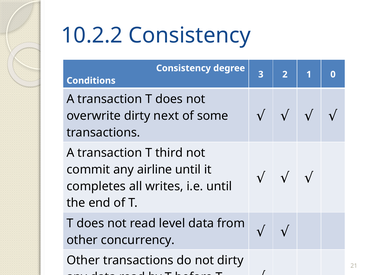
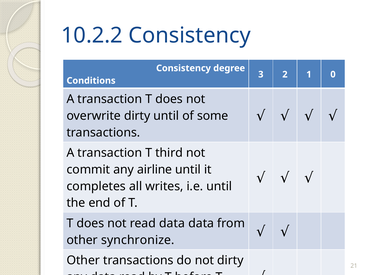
dirty next: next -> until (166, 116)
read level: level -> data (172, 223)
concurrency: concurrency -> synchronize (138, 240)
